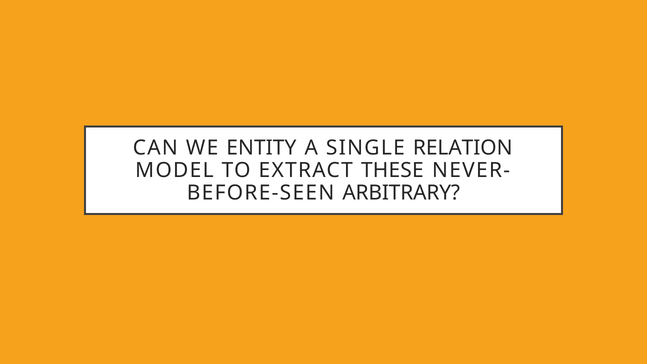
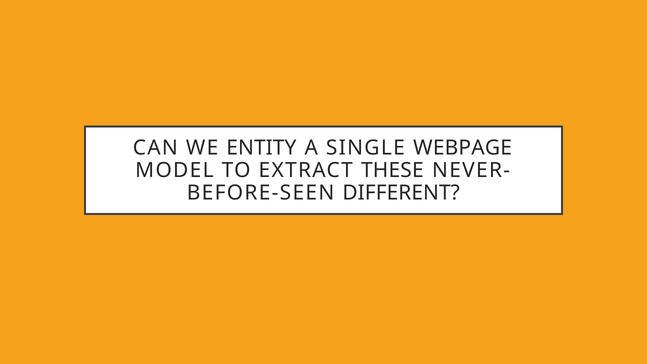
RELATION: RELATION -> WEBPAGE (463, 148)
ARBITRARY: ARBITRARY -> DIFFERENT (401, 193)
